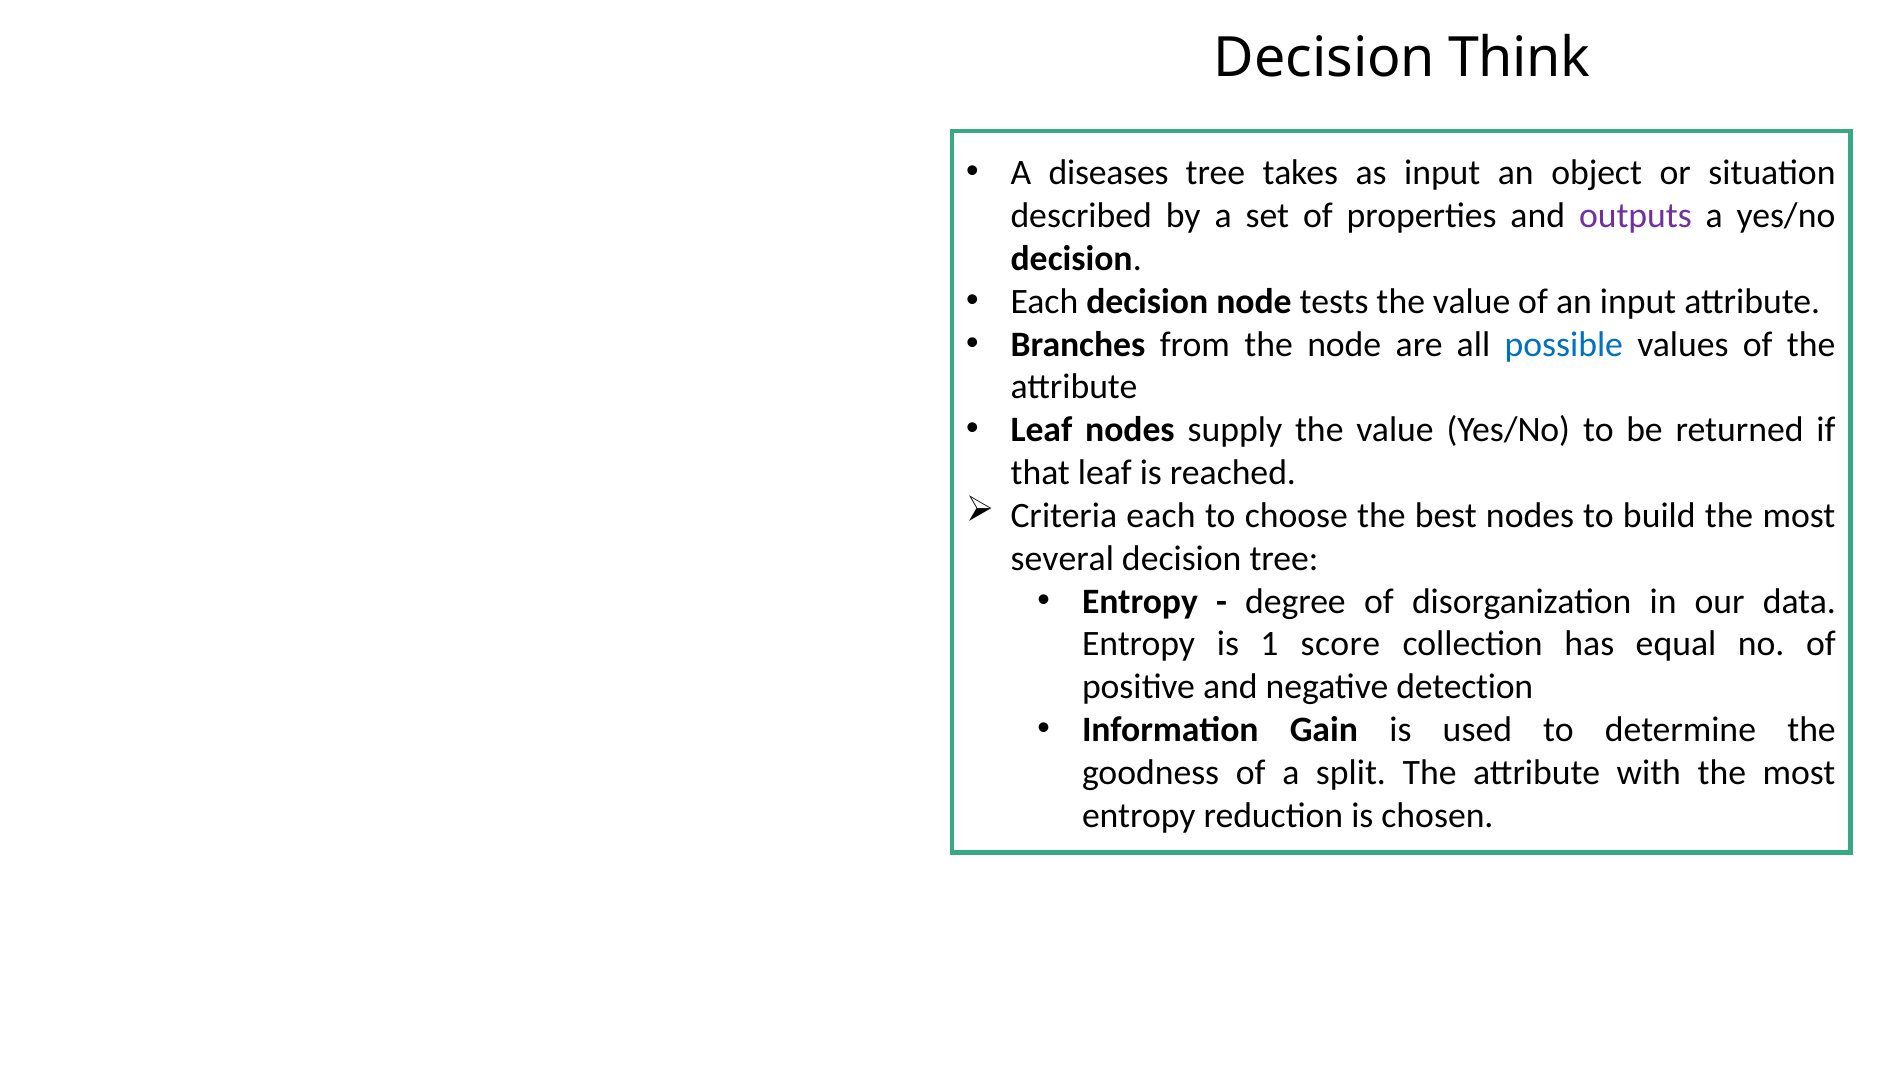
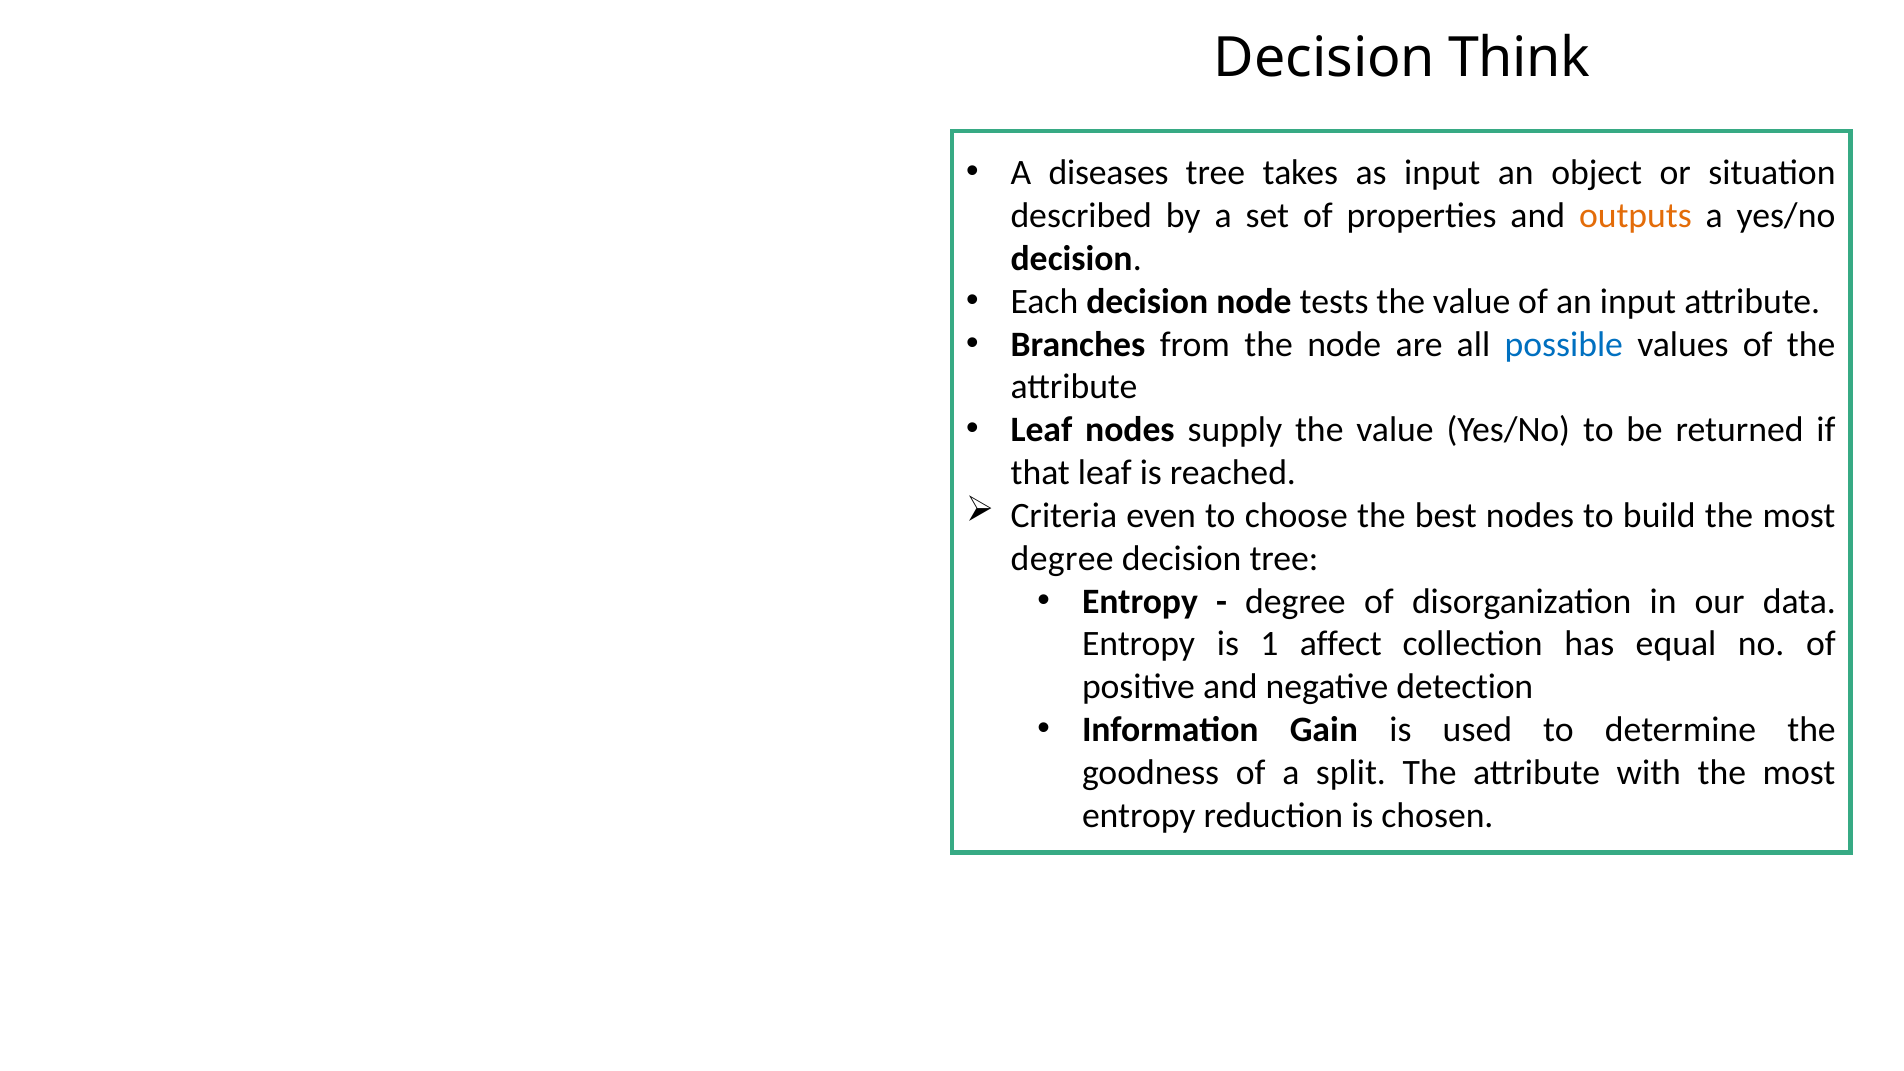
outputs colour: purple -> orange (1635, 216)
Criteria each: each -> even (1161, 516)
several: several -> degree (1062, 559)
score: score -> affect (1341, 644)
